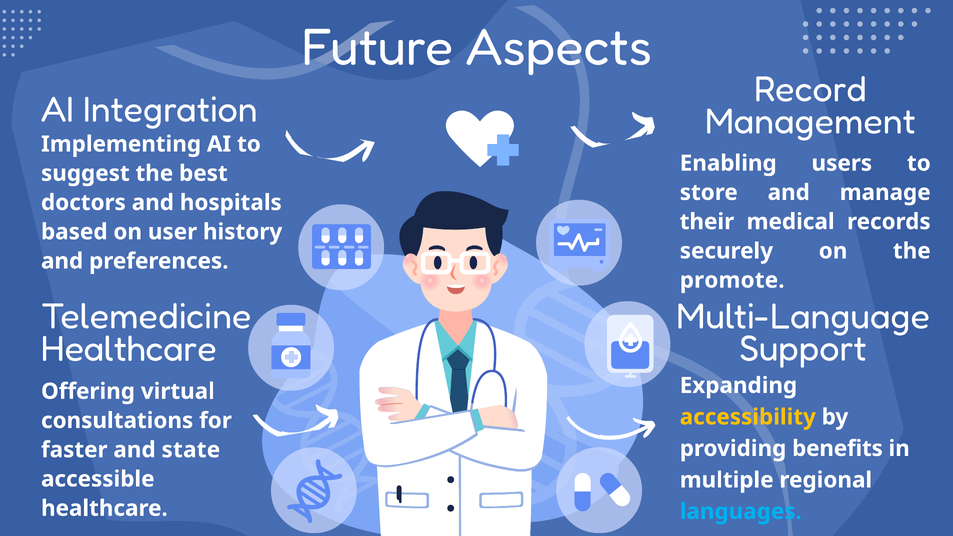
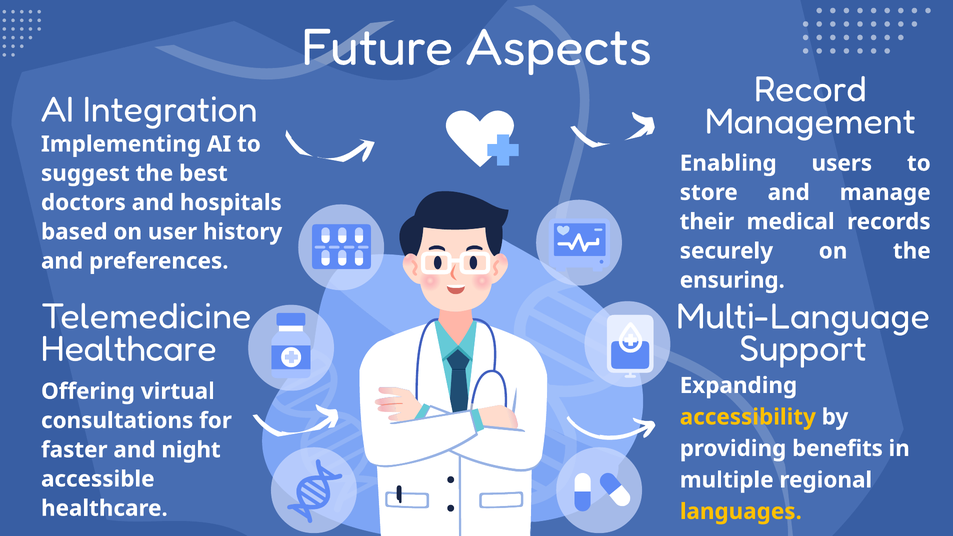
promote: promote -> ensuring (732, 280)
state: state -> night (191, 450)
languages colour: light blue -> yellow (741, 512)
